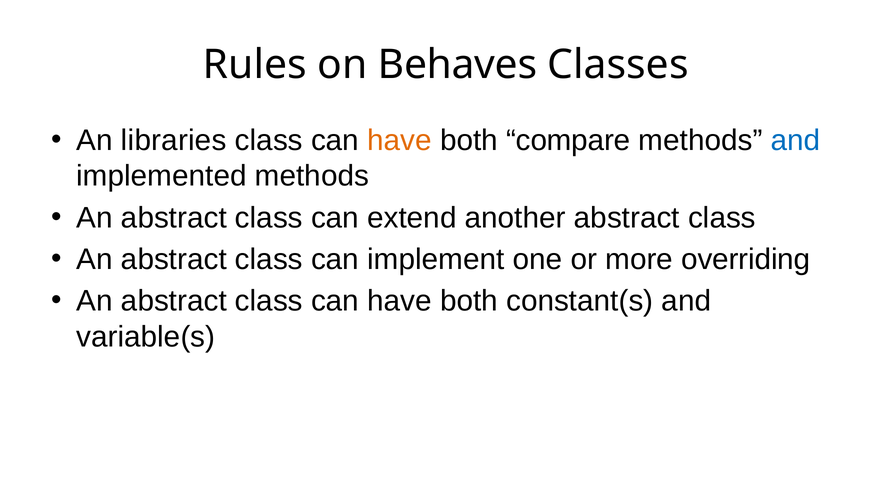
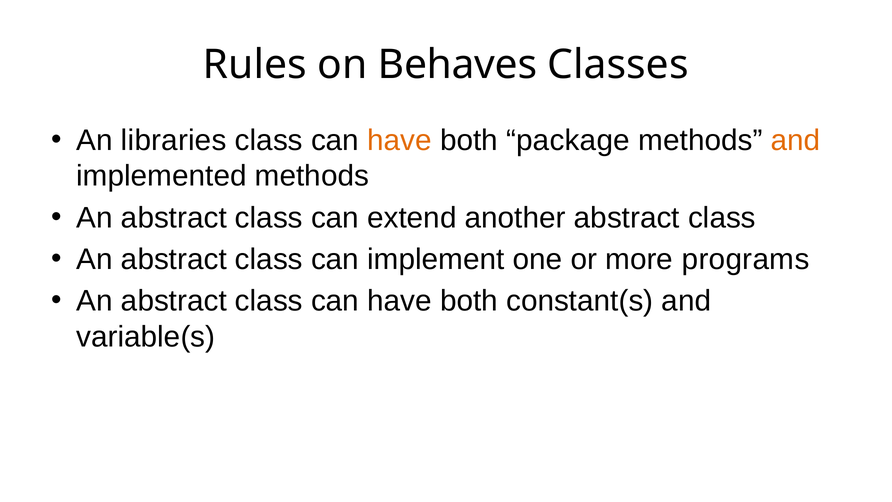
compare: compare -> package (568, 140)
and colour: blue -> orange (795, 140)
overriding: overriding -> programs (746, 259)
